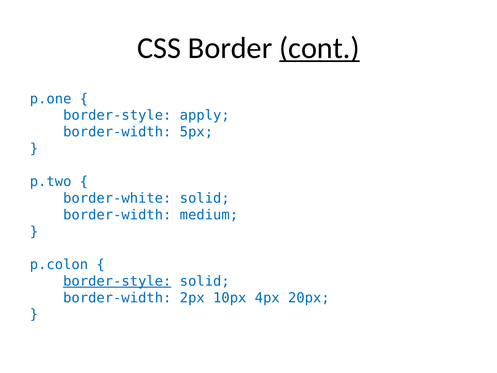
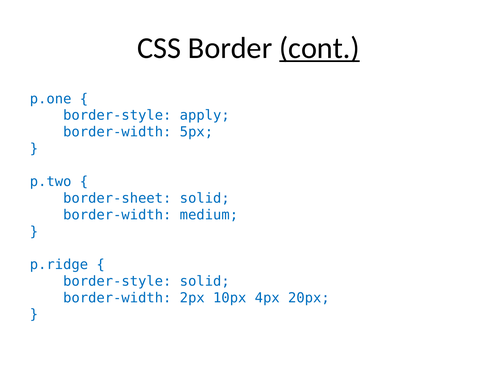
border-white: border-white -> border-sheet (117, 198)
p.colon: p.colon -> p.ridge (59, 264)
border-style underline: present -> none (117, 281)
